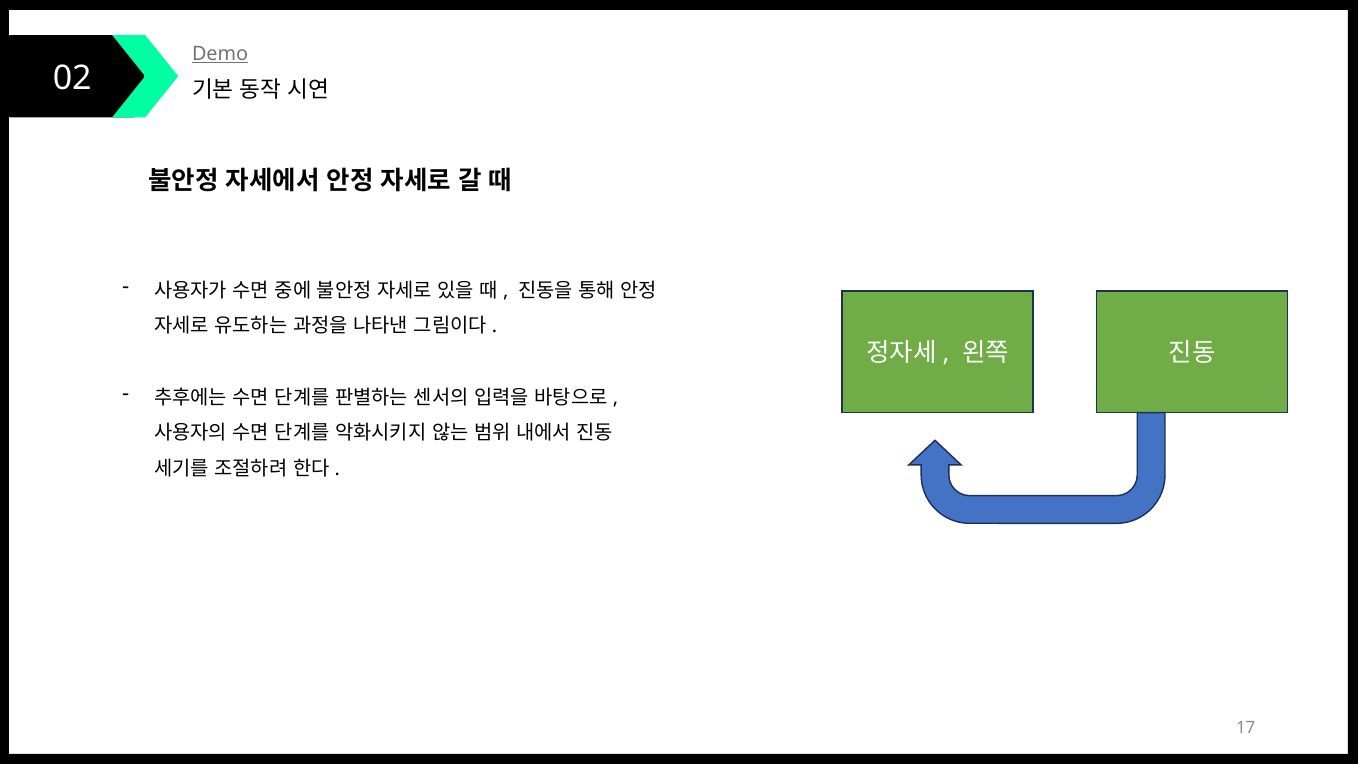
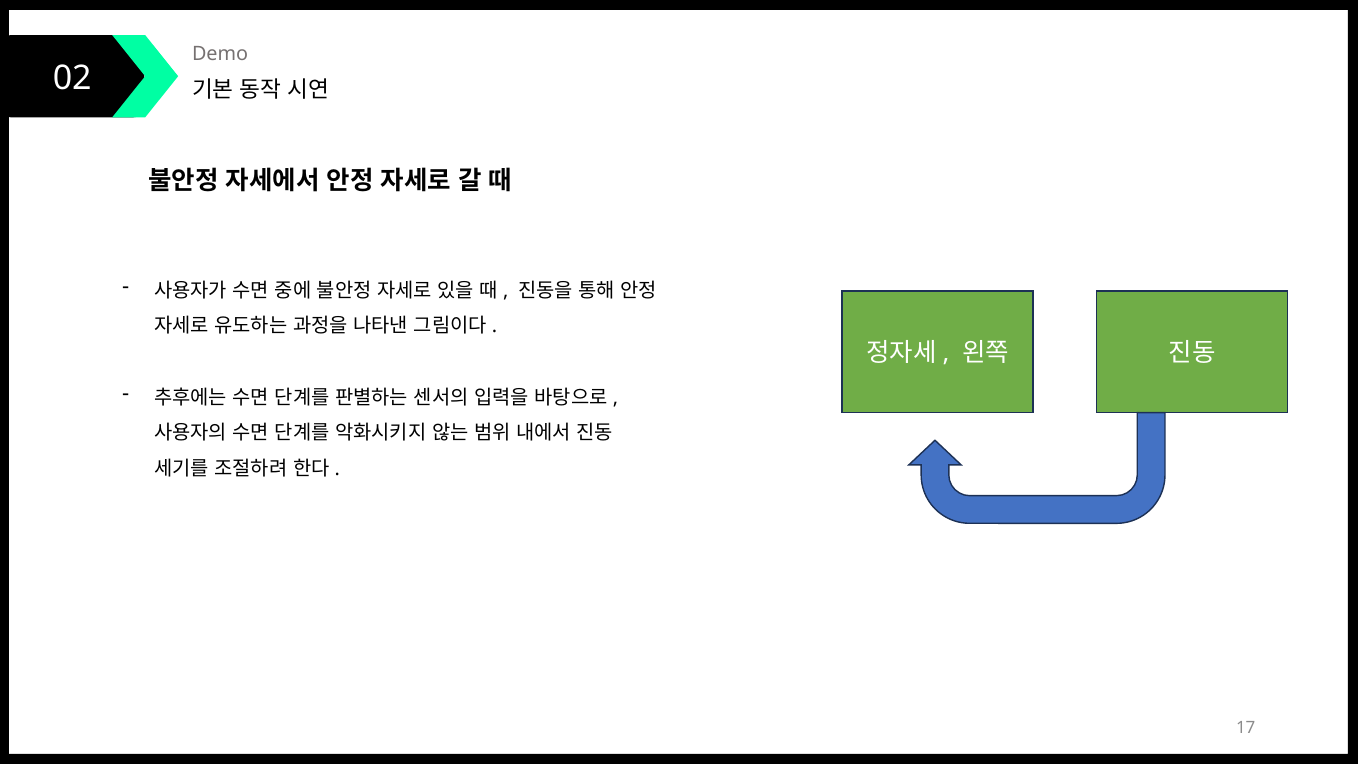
Demo underline: present -> none (220, 54)
